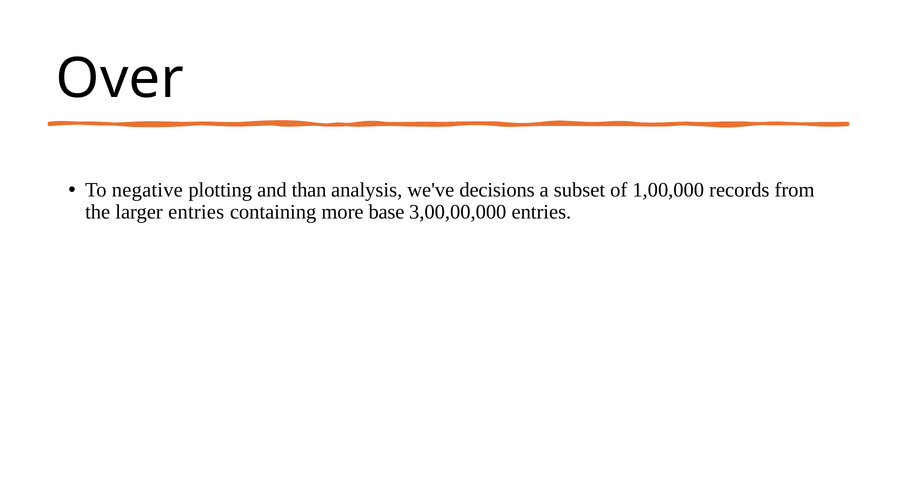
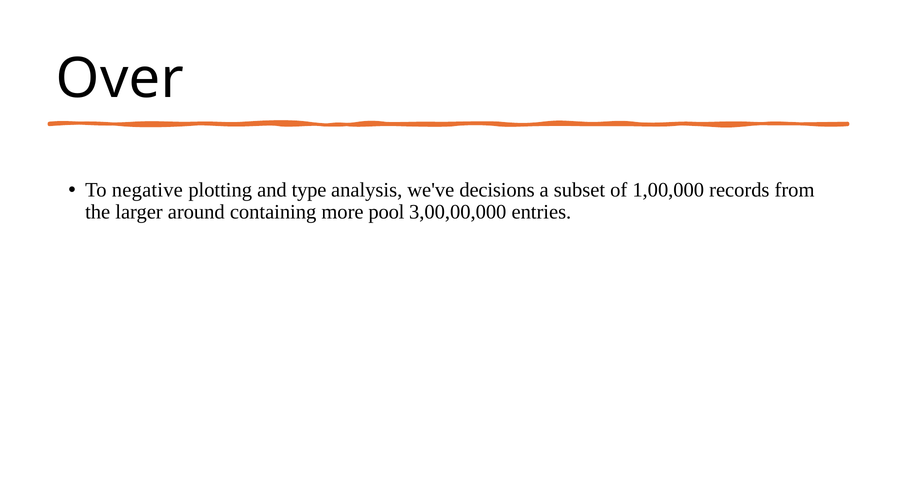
than: than -> type (309, 190)
larger entries: entries -> around (196, 212)
base: base -> pool (386, 212)
